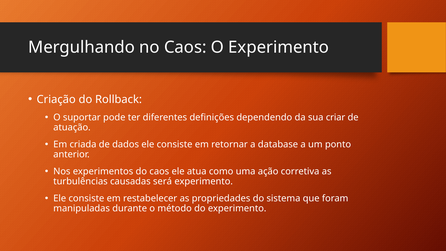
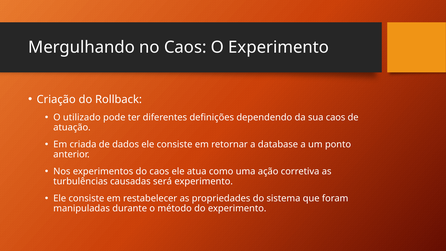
suportar: suportar -> utilizado (82, 117)
sua criar: criar -> caos (336, 117)
